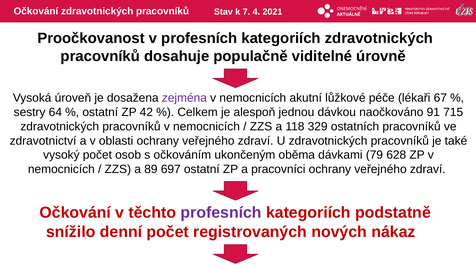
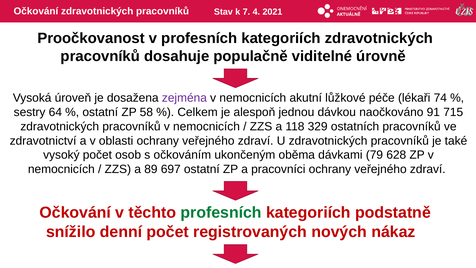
67: 67 -> 74 (440, 98)
42: 42 -> 58 (146, 112)
profesních colour: purple -> green (221, 213)
